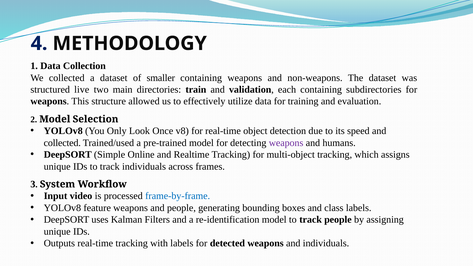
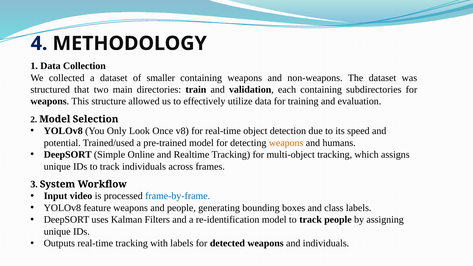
live: live -> that (82, 90)
collected: collected -> potential (62, 143)
weapons colour: purple -> orange (286, 143)
